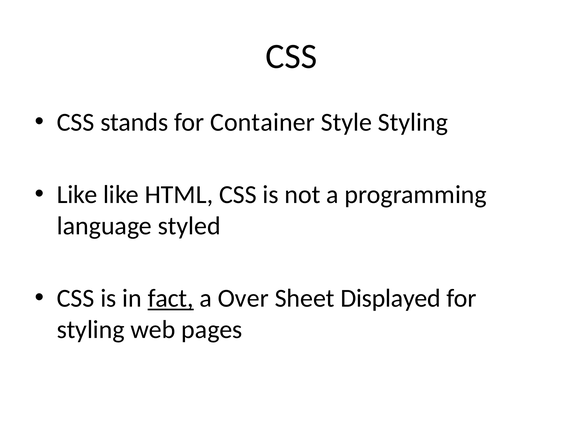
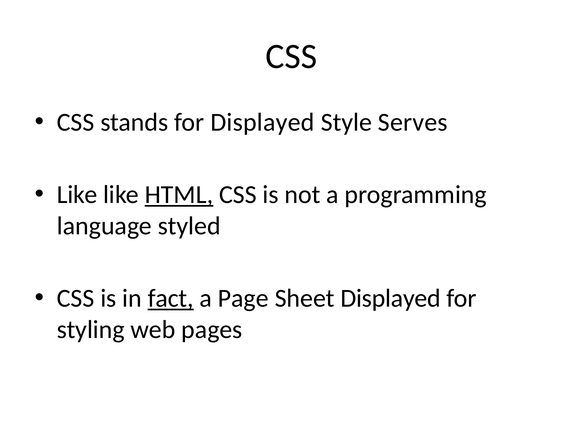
for Container: Container -> Displayed (262, 122)
Style Styling: Styling -> Serves (413, 122)
HTML underline: none -> present (179, 195)
Over: Over -> Page (243, 299)
